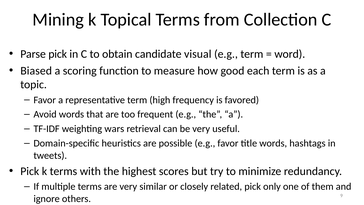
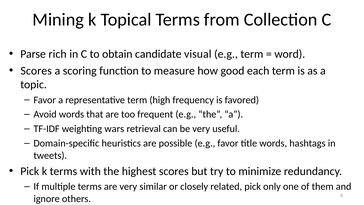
Parse pick: pick -> rich (58, 54)
Biased: Biased -> Scores (36, 71)
